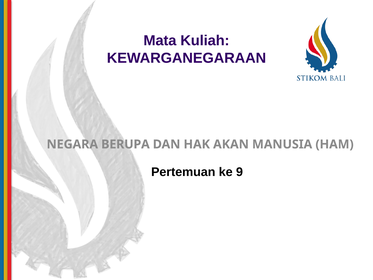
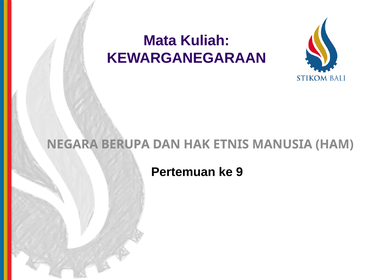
AKAN: AKAN -> ETNIS (231, 144)
